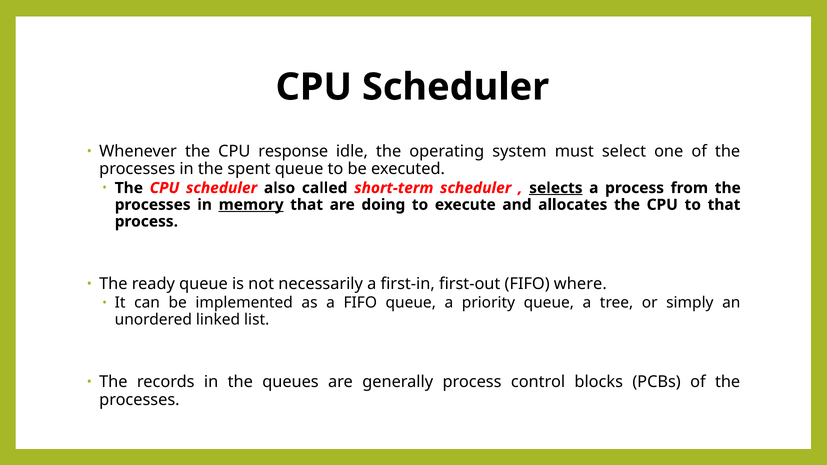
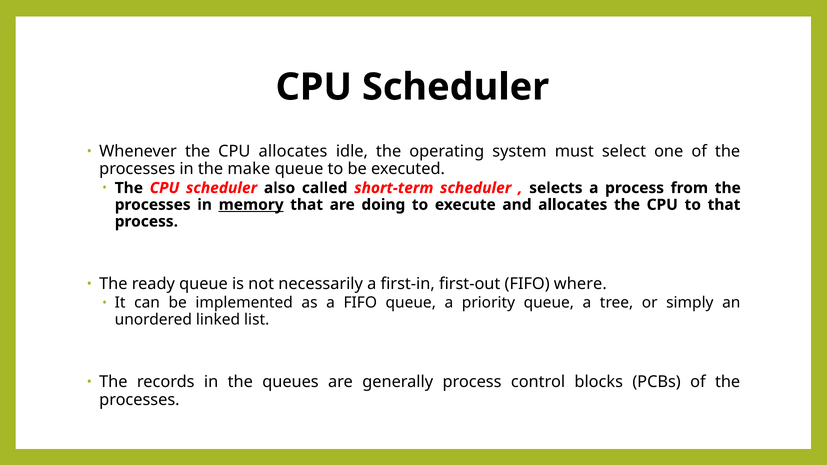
CPU response: response -> allocates (293, 151)
spent: spent -> make (249, 169)
selects underline: present -> none (556, 188)
